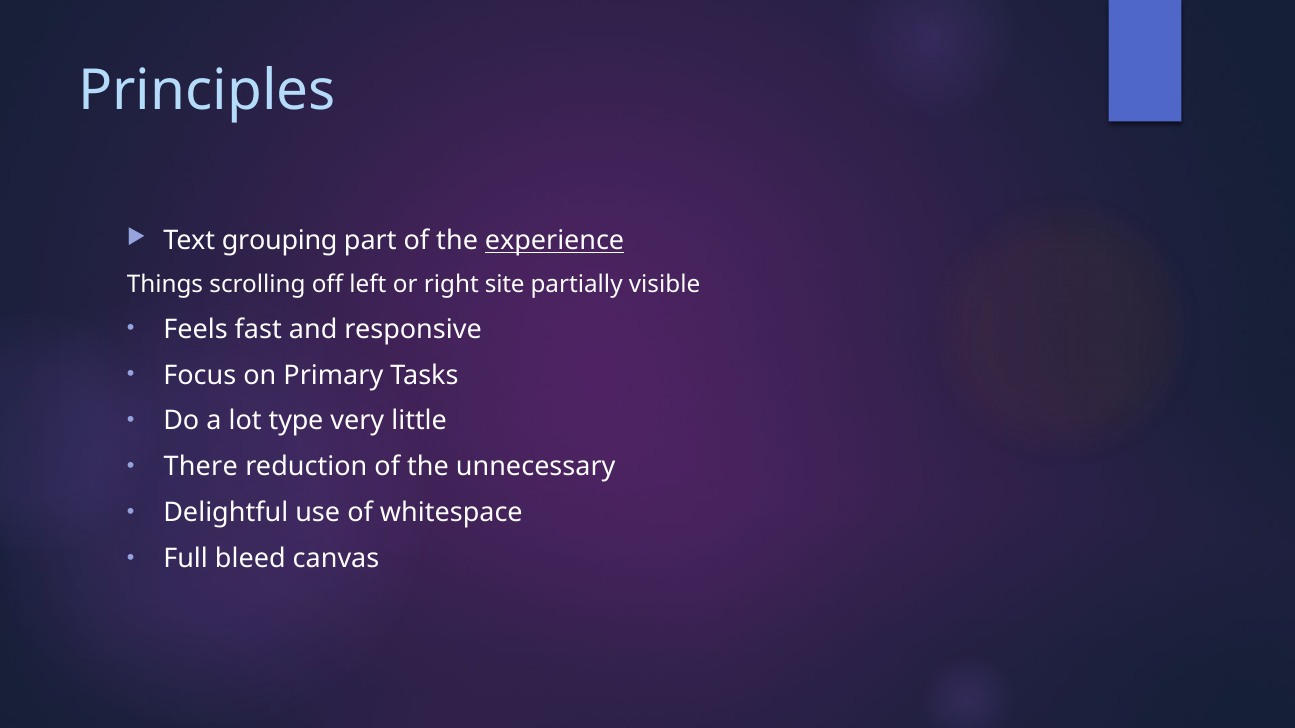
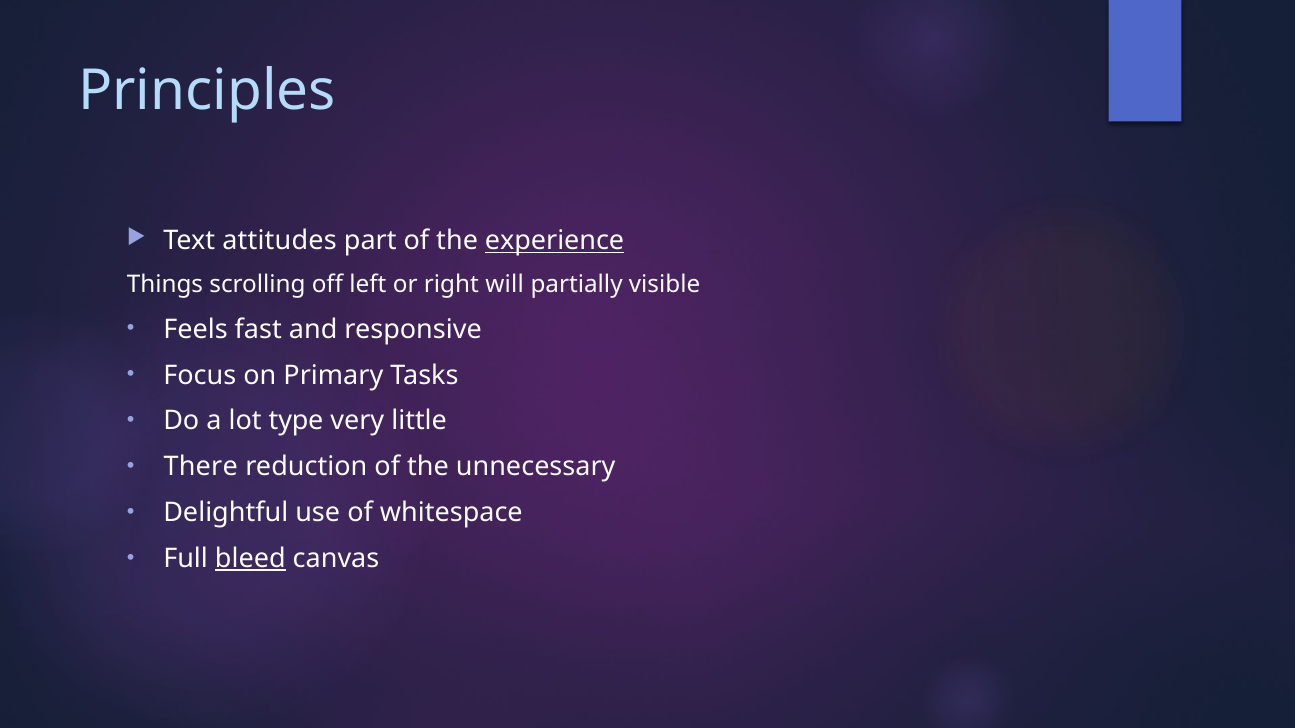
grouping: grouping -> attitudes (279, 241)
site: site -> will (505, 285)
bleed underline: none -> present (250, 559)
